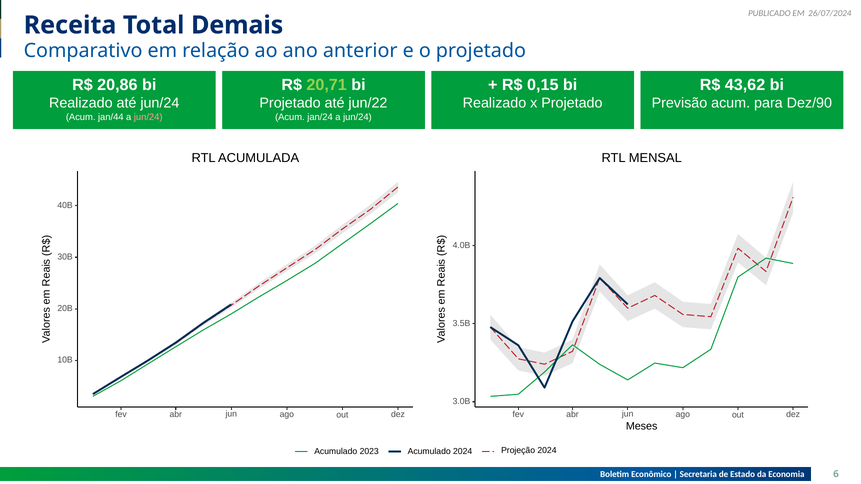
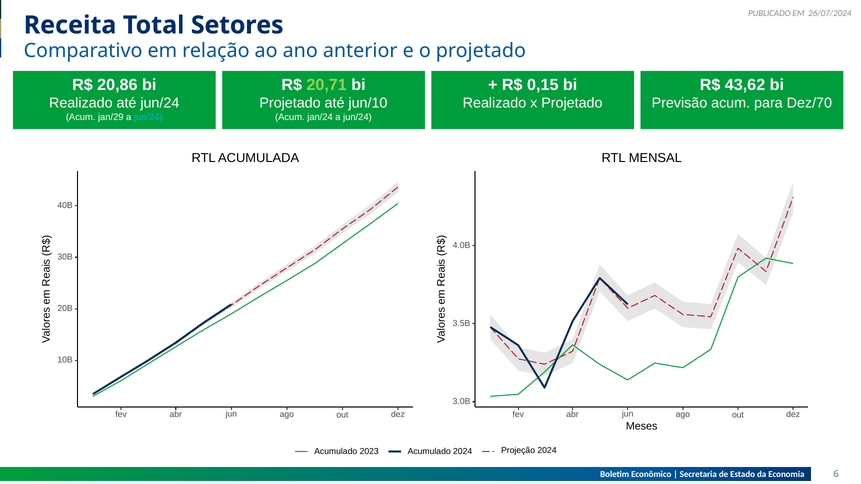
Demais: Demais -> Setores (237, 25)
jun/22: jun/22 -> jun/10 (368, 103)
Dez/90: Dez/90 -> Dez/70 (809, 103)
jan/44: jan/44 -> jan/29 (111, 117)
jun/24 colour: pink -> light blue (148, 117)
